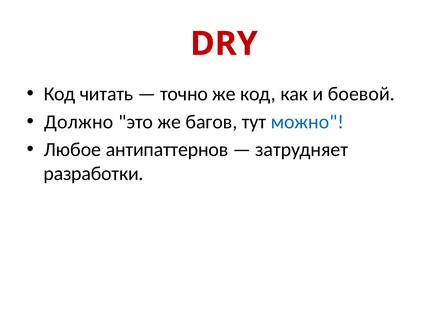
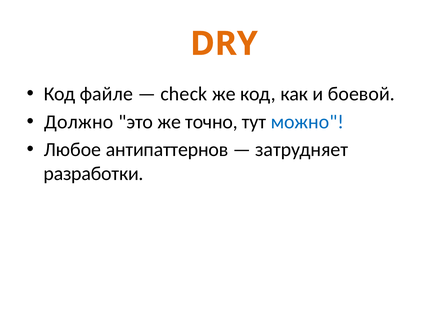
DRY colour: red -> orange (224, 44)
читать: читать -> файле (106, 94)
точно: точно -> check (184, 94)
багов: багов -> точно (211, 122)
